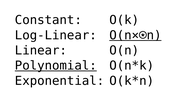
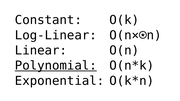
O(n×⍟n underline: present -> none (135, 35)
